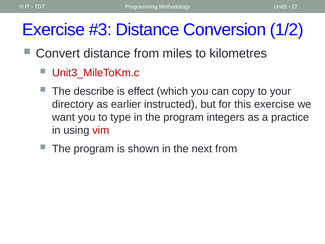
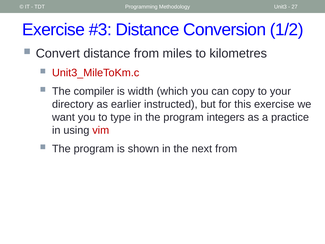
describe: describe -> compiler (94, 91)
effect: effect -> width (141, 91)
